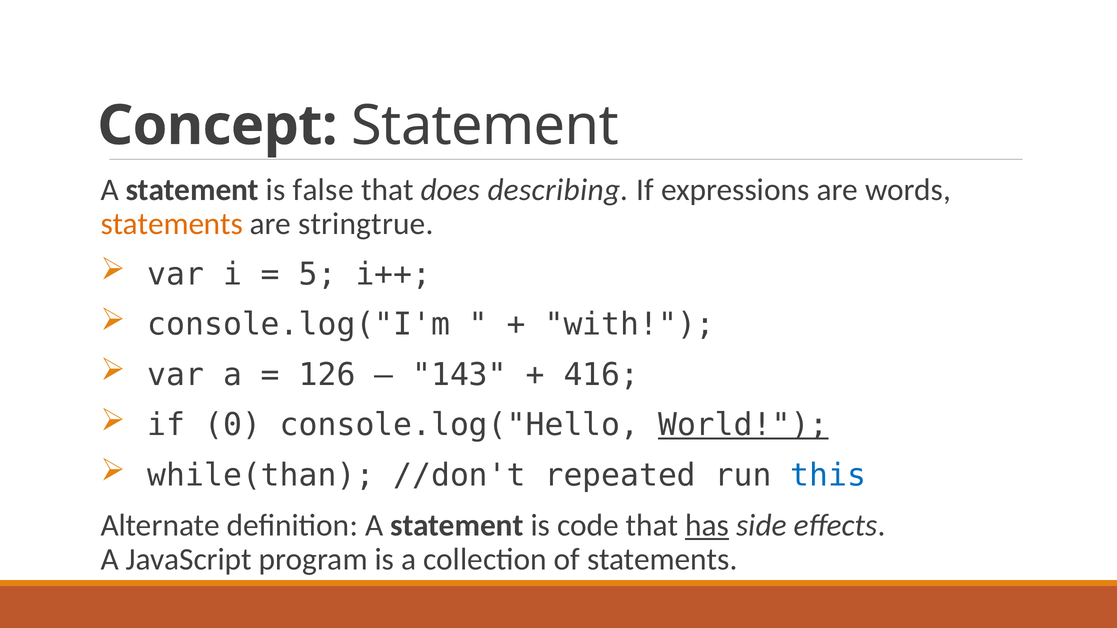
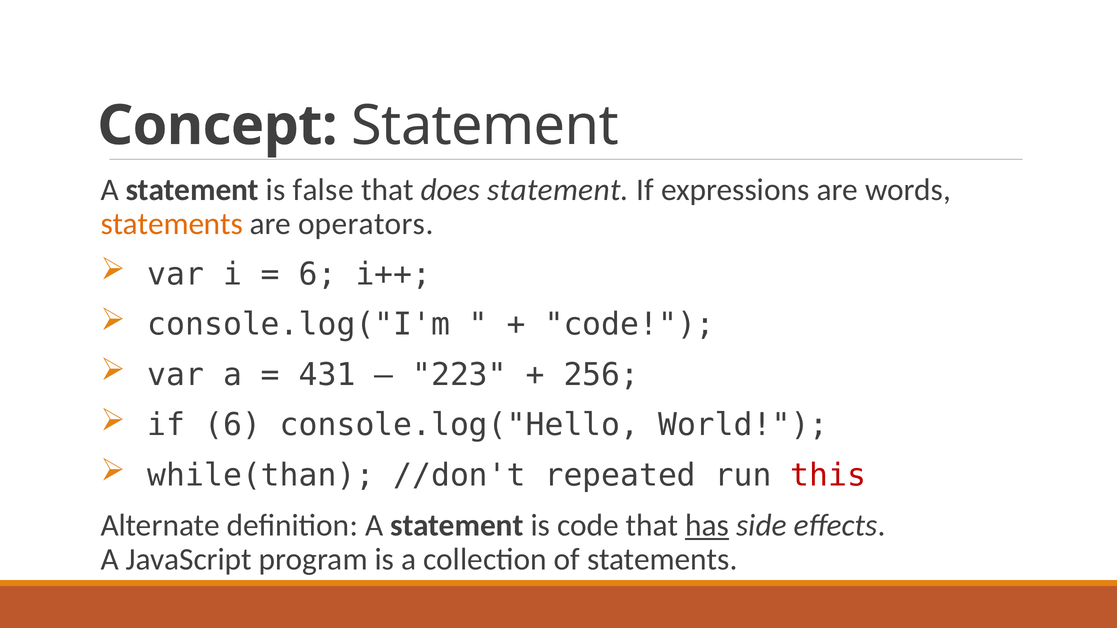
does describing: describing -> statement (558, 190)
stringtrue: stringtrue -> operators (366, 224)
5: 5 -> 6 (318, 274)
with: with -> code (630, 325)
126: 126 -> 431 (327, 375)
143: 143 -> 223 (460, 375)
416: 416 -> 256 (601, 375)
if 0: 0 -> 6 (233, 425)
World underline: present -> none (743, 425)
this colour: blue -> red (828, 475)
